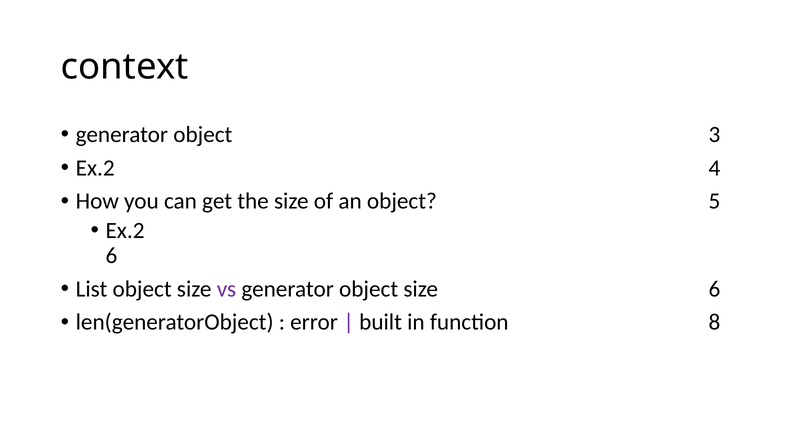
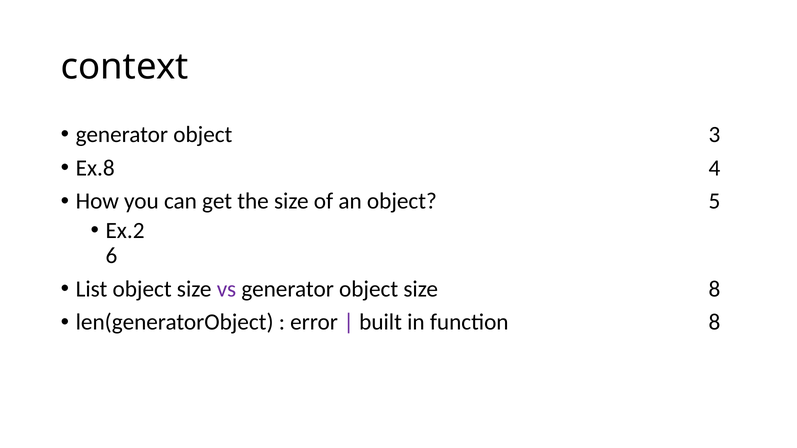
Ex.2: Ex.2 -> Ex.8 (95, 168)
size 6: 6 -> 8 (714, 289)
